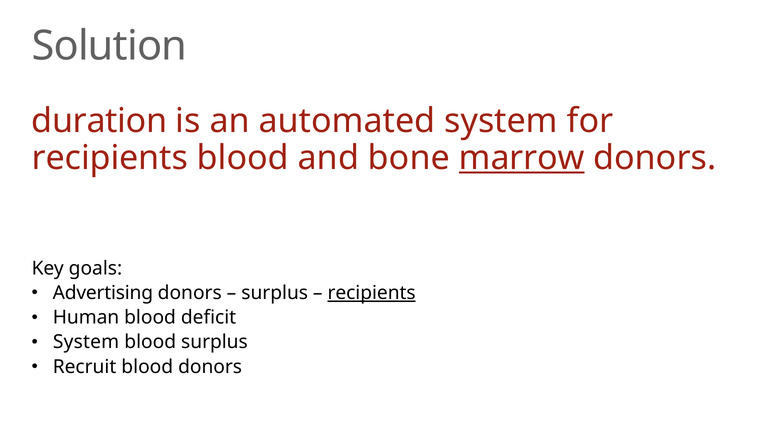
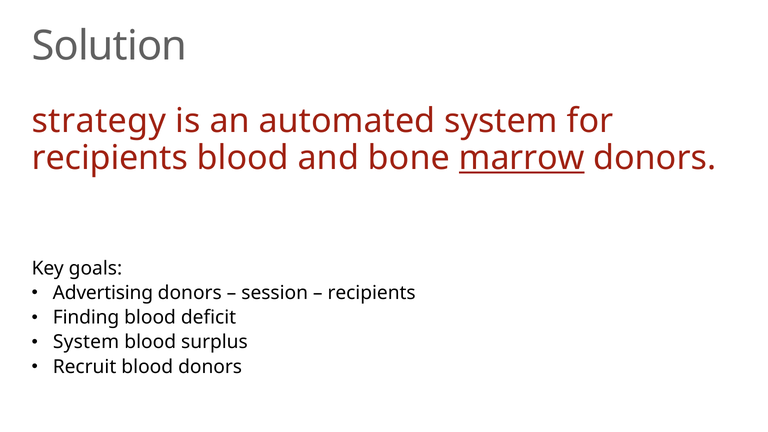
duration: duration -> strategy (99, 121)
surplus: surplus -> session (275, 293)
recipients underline: present -> none (372, 293)
Human: Human -> Finding (86, 318)
